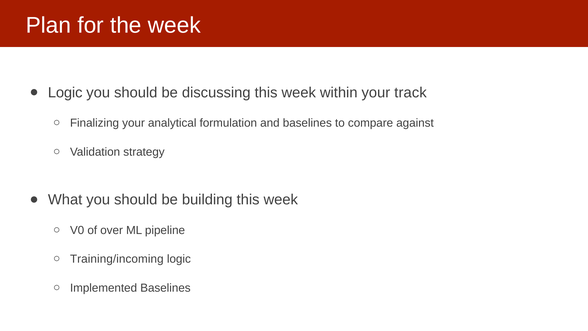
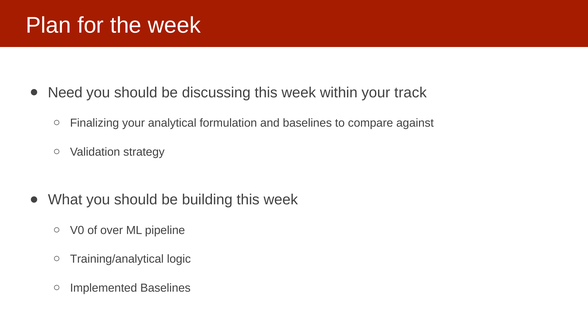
Logic: Logic -> Need (65, 92)
Training/incoming: Training/incoming -> Training/analytical (117, 259)
